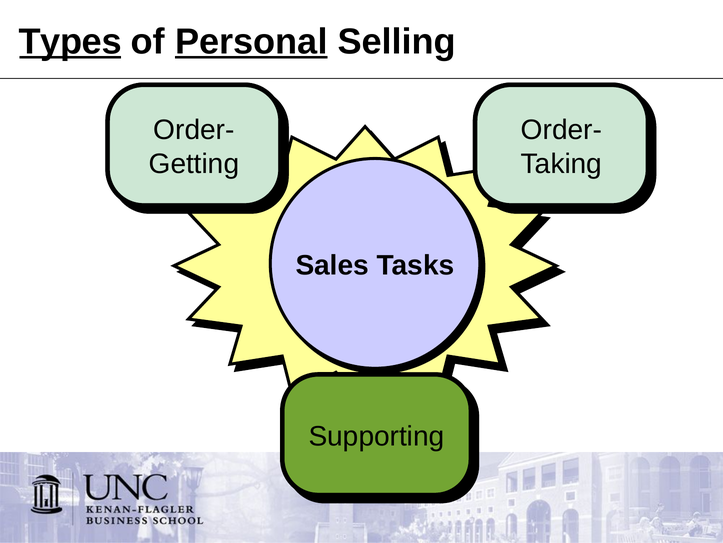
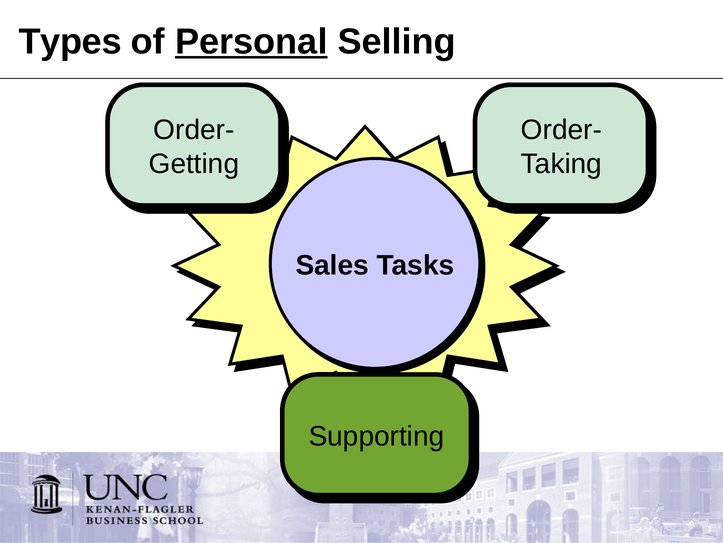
Types underline: present -> none (70, 42)
